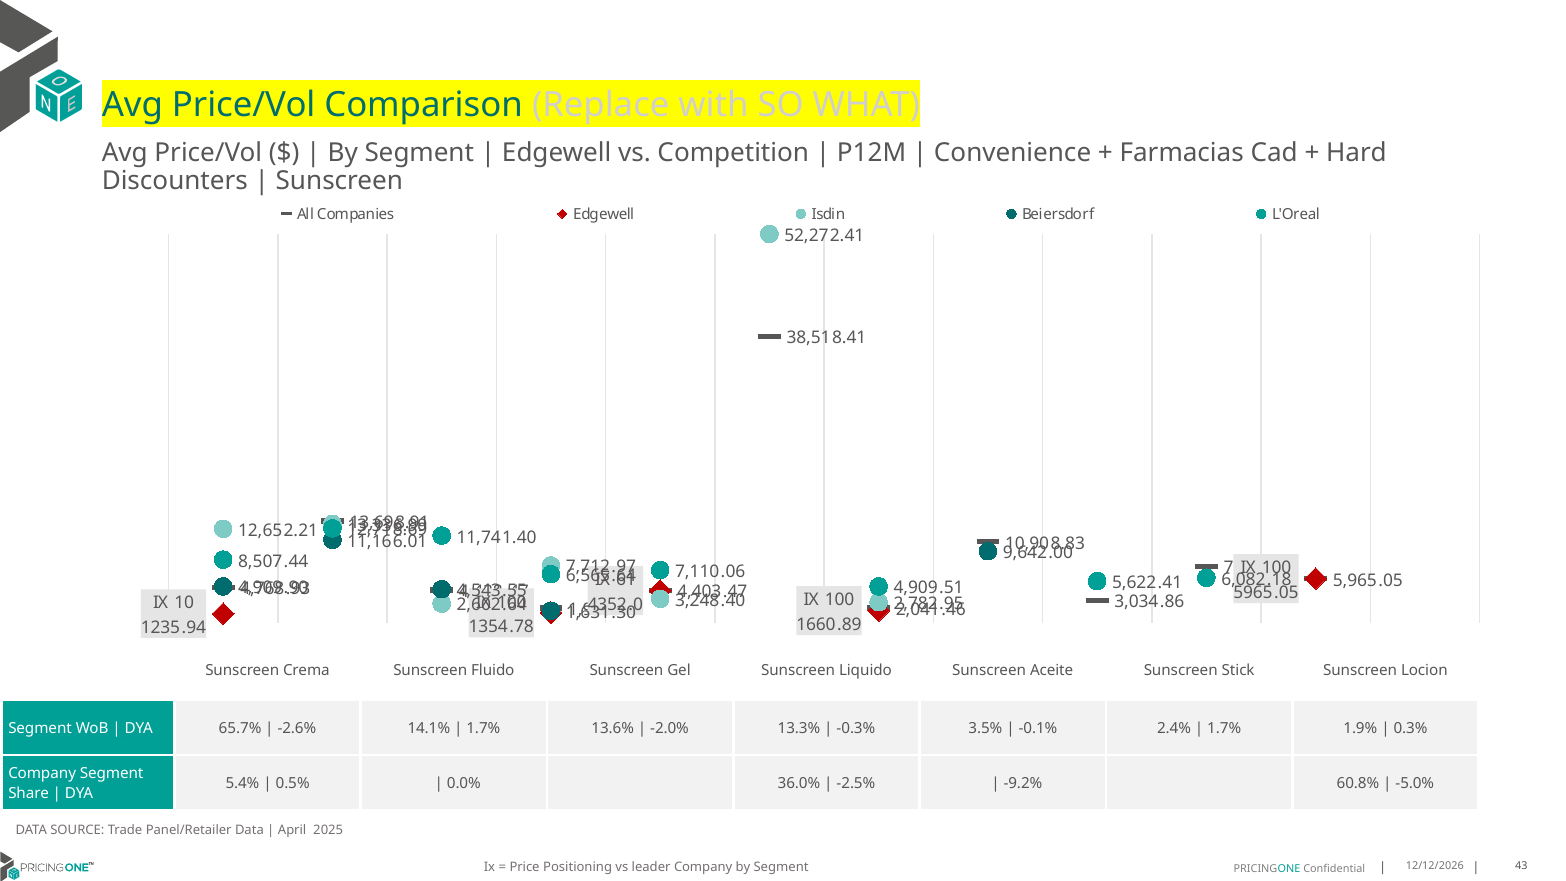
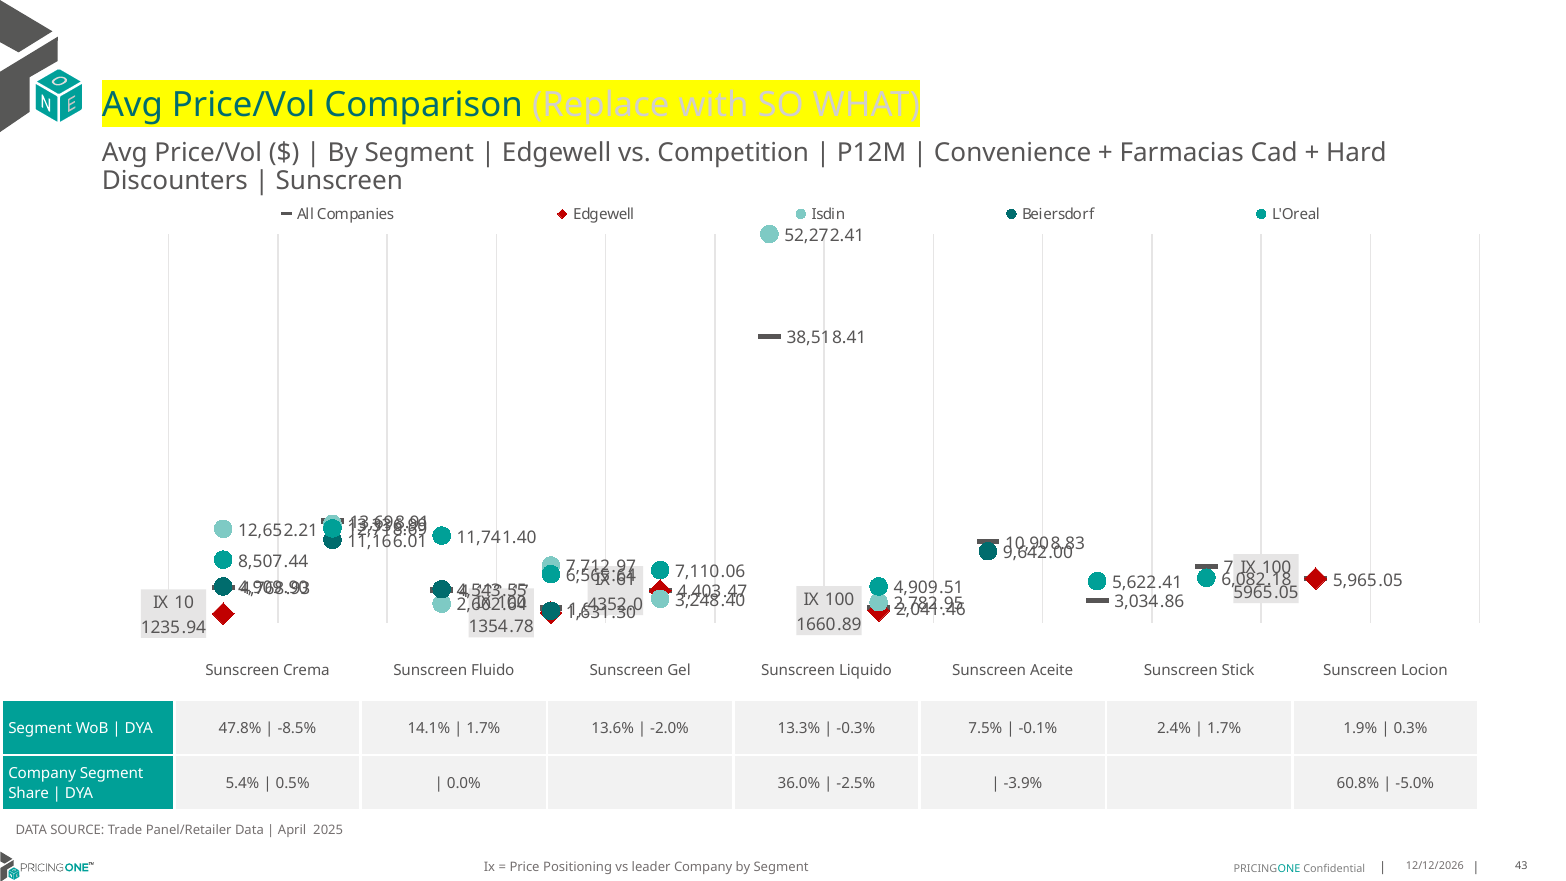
65.7%: 65.7% -> 47.8% (240, 728)
-2.6%: -2.6% -> -8.5% (297, 728)
3.5%: 3.5% -> 7.5% (985, 728)
-9.2%: -9.2% -> -3.9% (1023, 784)
